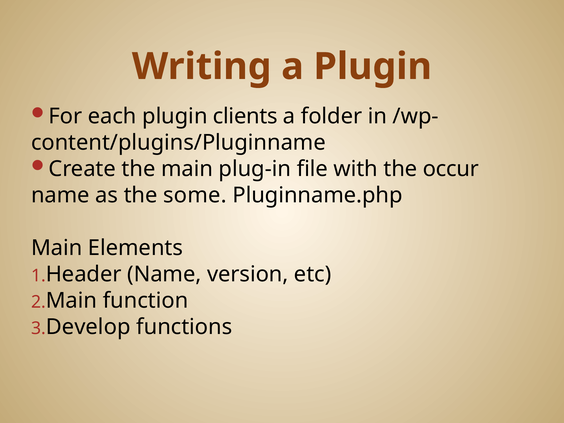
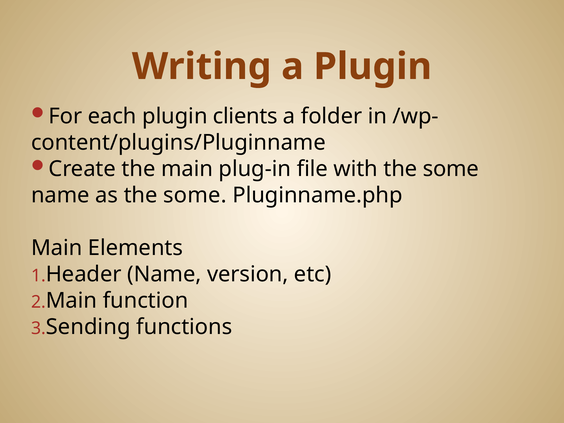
with the occur: occur -> some (451, 169)
Develop: Develop -> Sending (88, 327)
